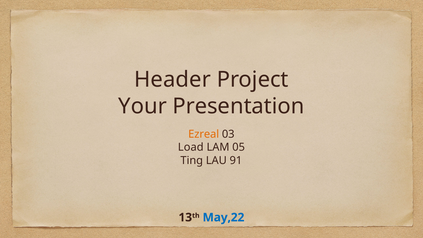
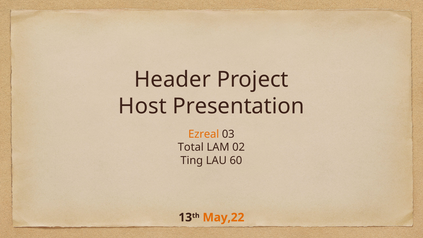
Your: Your -> Host (143, 106)
Load: Load -> Total (191, 147)
05: 05 -> 02 (239, 147)
91: 91 -> 60 (236, 161)
May,22 colour: blue -> orange (223, 217)
